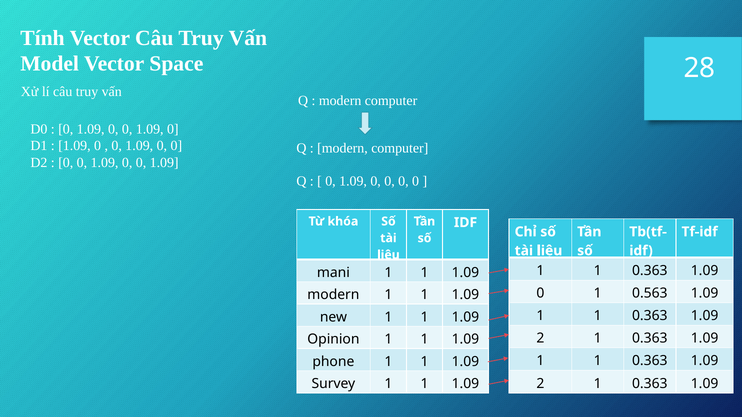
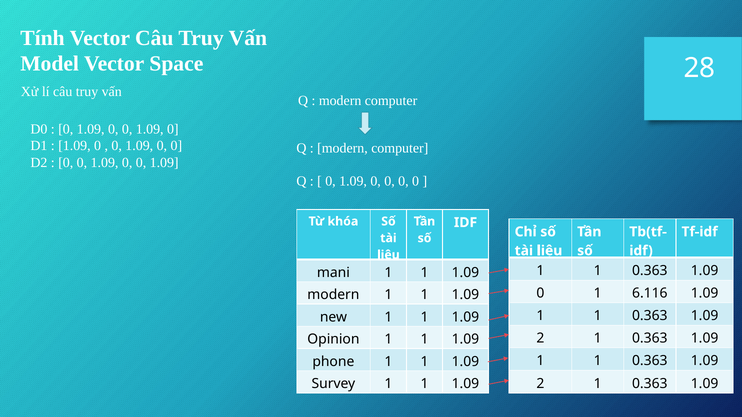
0.563: 0.563 -> 6.116 (650, 294)
